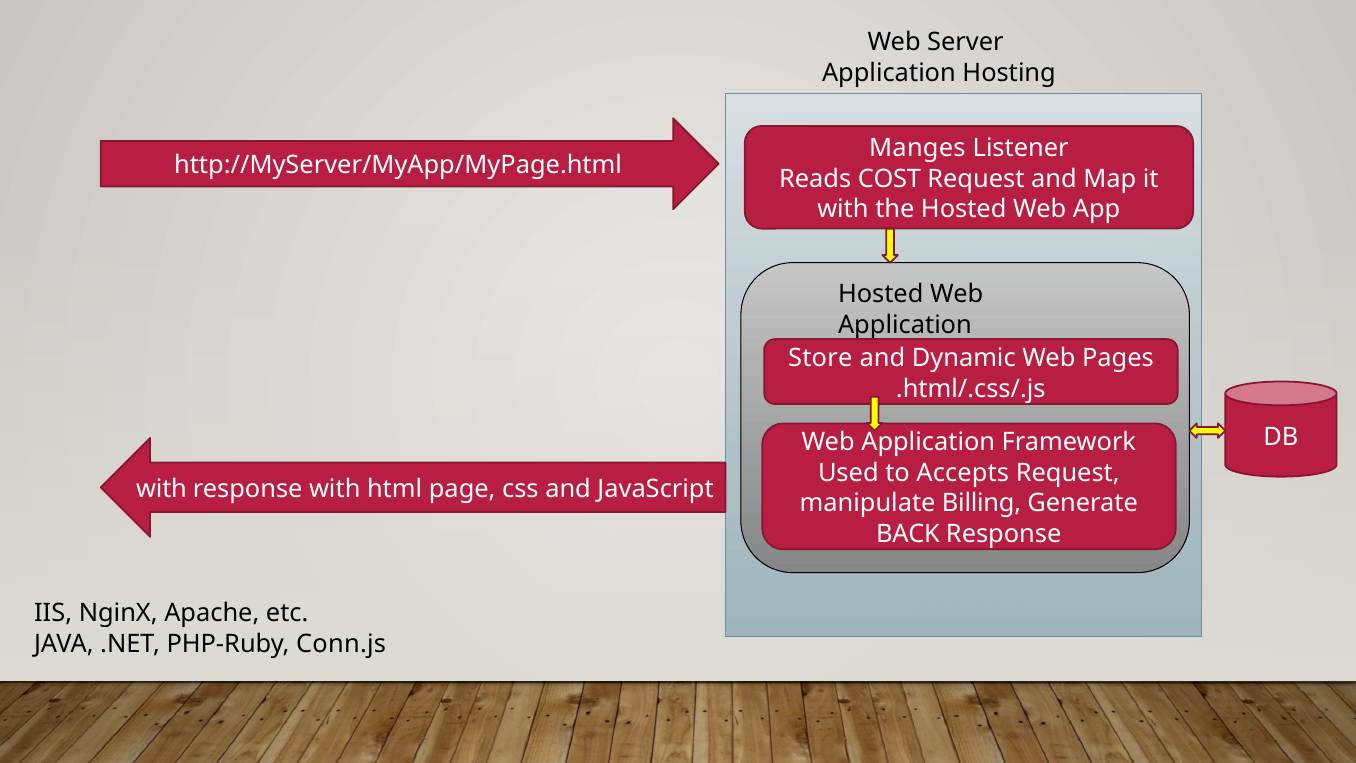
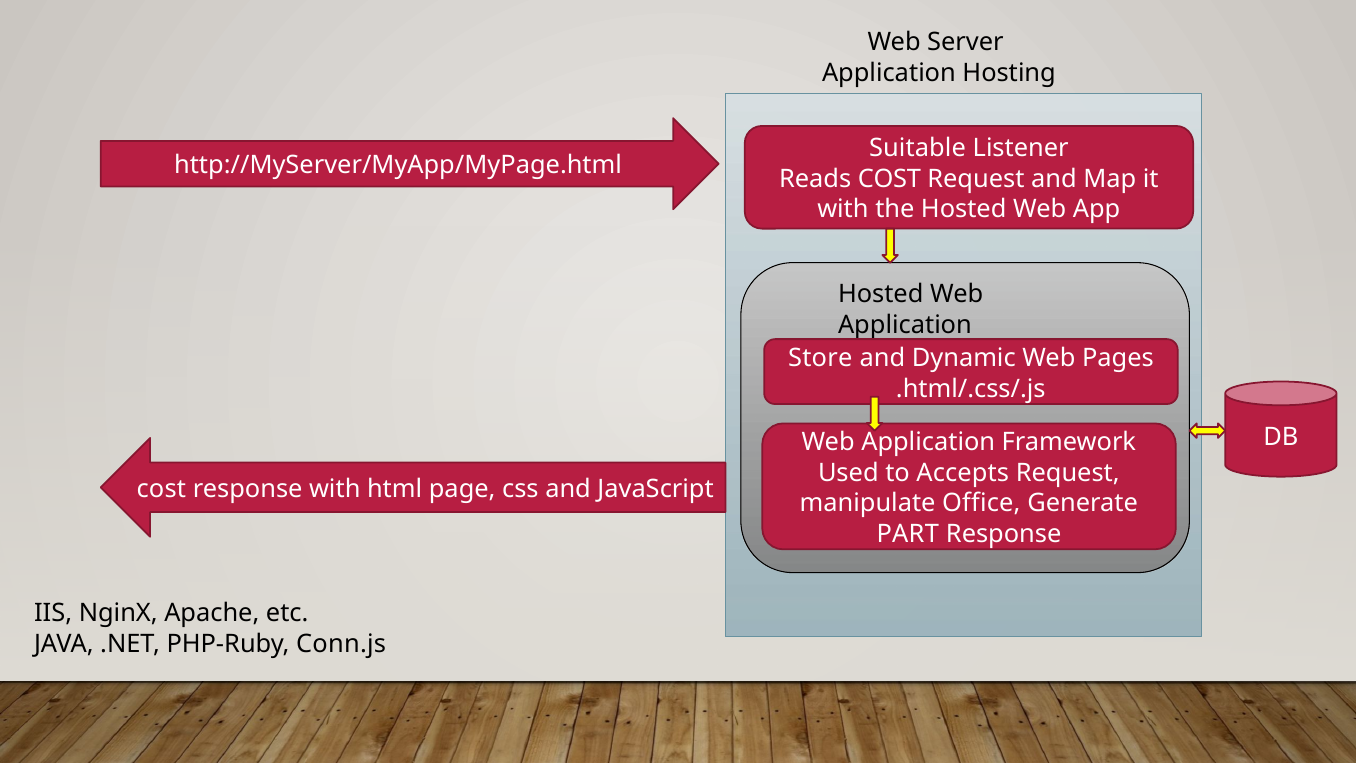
Manges: Manges -> Suitable (917, 148)
with: with -> cost (161, 489)
Billing: Billing -> Office (981, 503)
BACK: BACK -> PART (908, 534)
